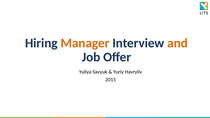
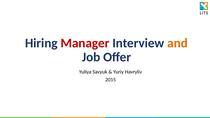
Manager colour: orange -> red (85, 43)
